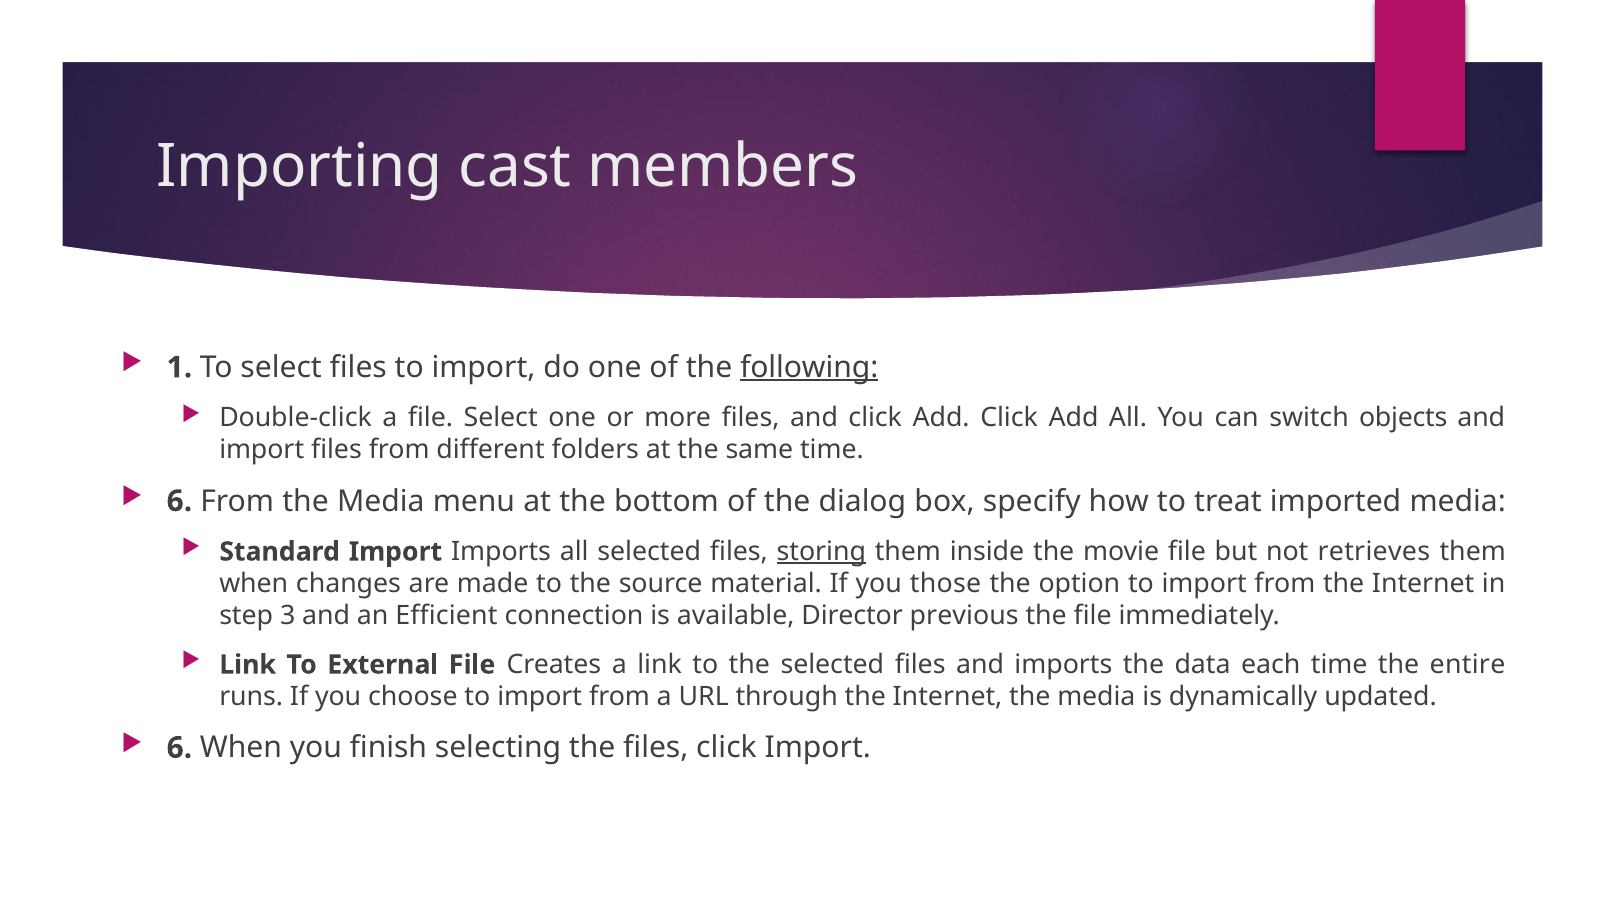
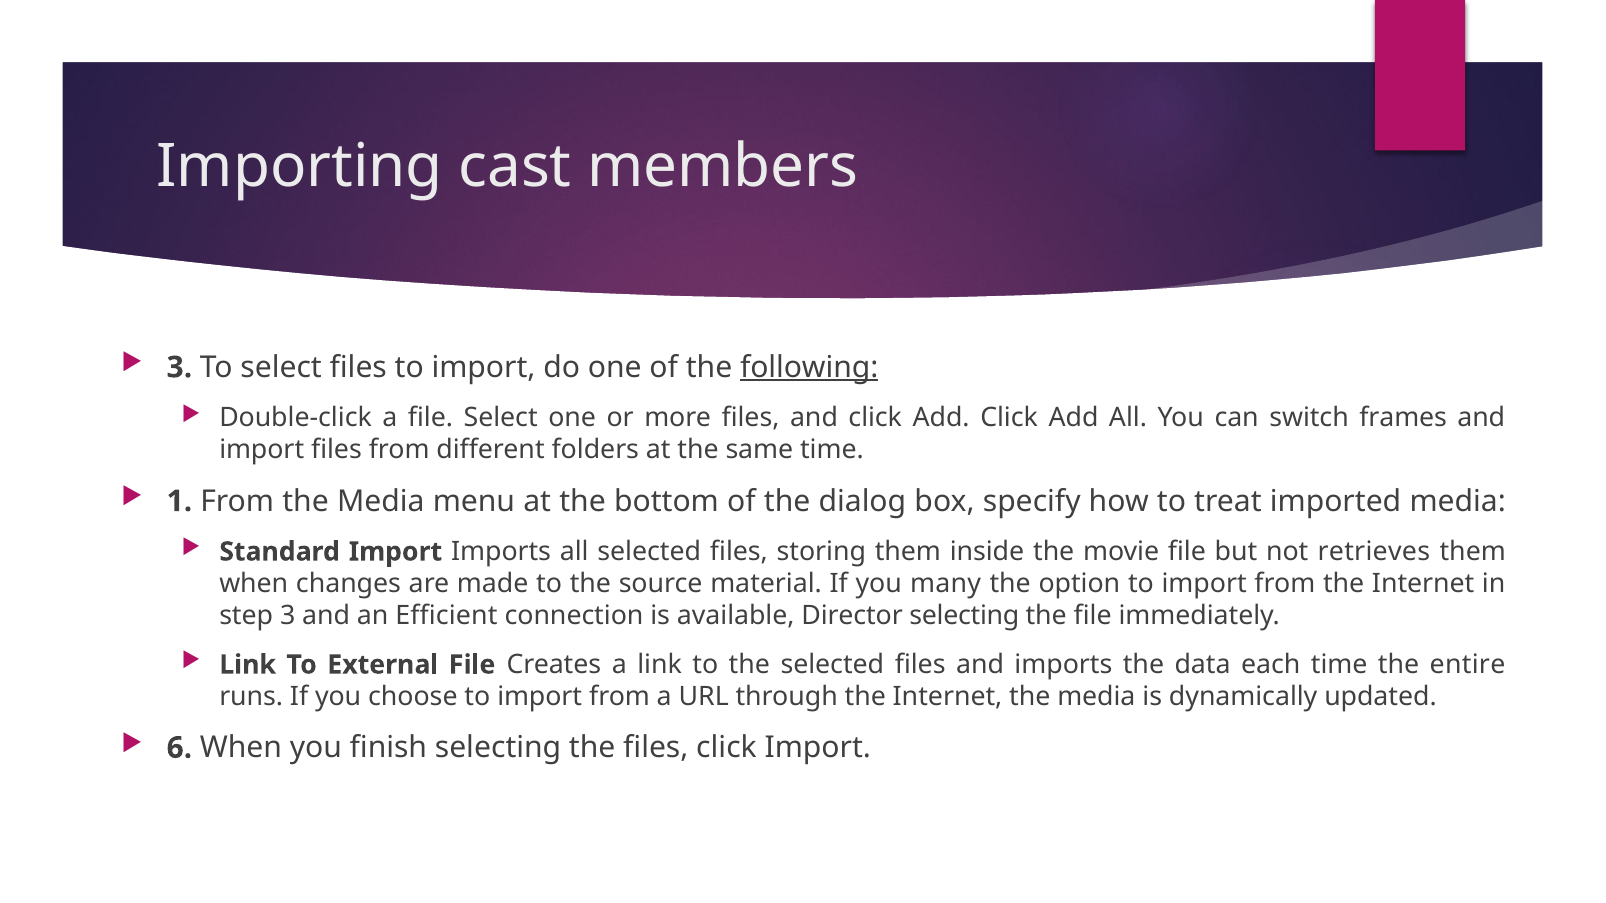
1: 1 -> 3 (179, 367)
objects: objects -> frames (1403, 418)
6: 6 -> 1 (179, 501)
storing underline: present -> none (821, 552)
those: those -> many (946, 584)
Director previous: previous -> selecting (964, 616)
